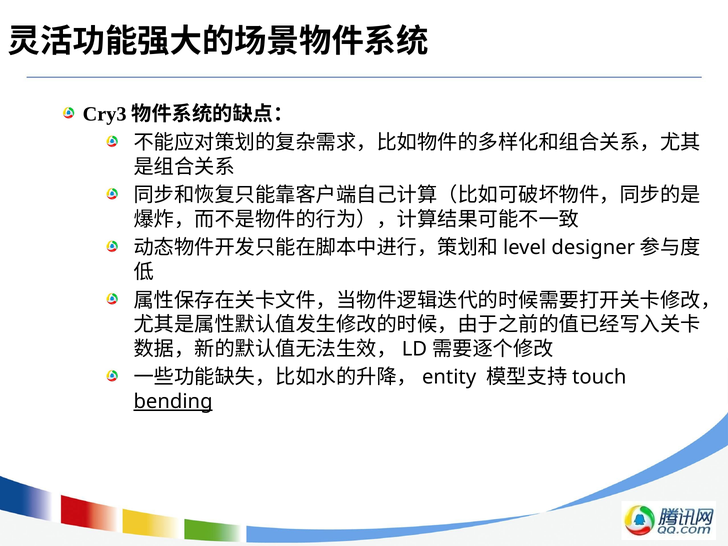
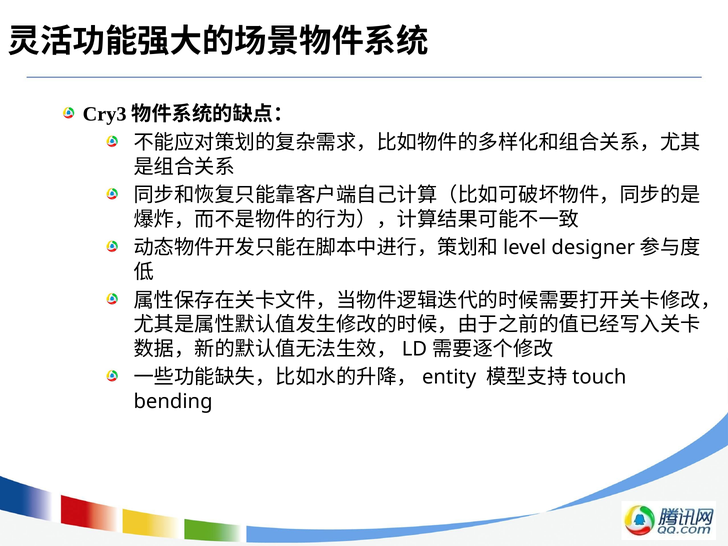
bending underline: present -> none (173, 402)
